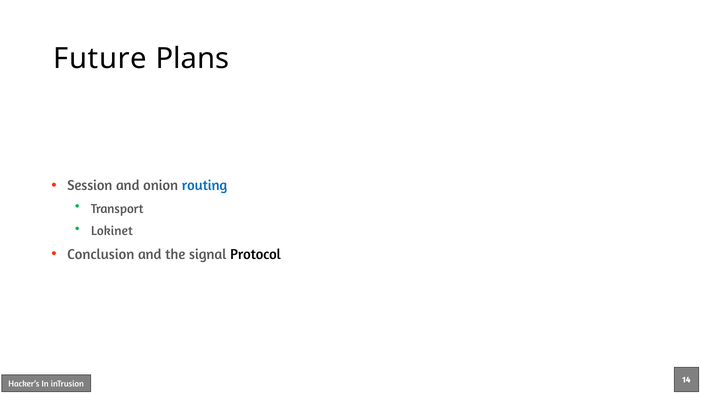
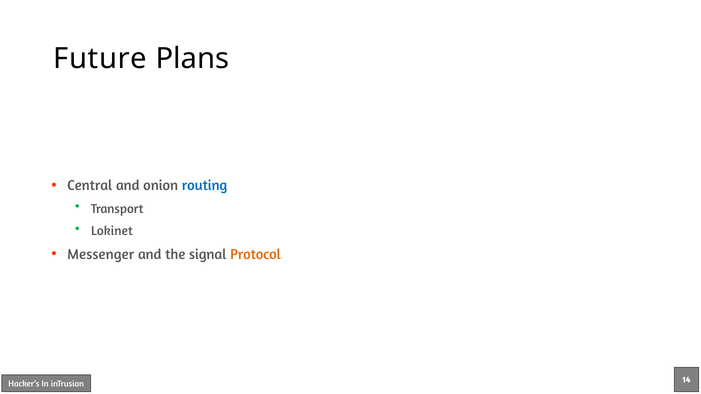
Session: Session -> Central (90, 186)
Conclusion: Conclusion -> Messenger (101, 255)
Protocol colour: black -> orange (256, 255)
